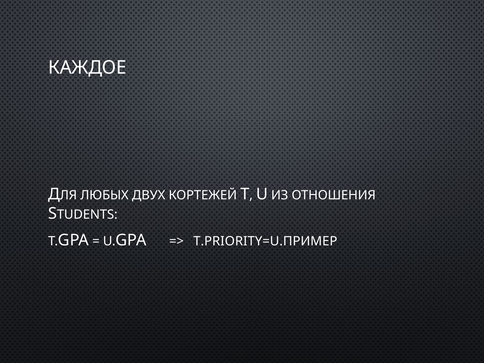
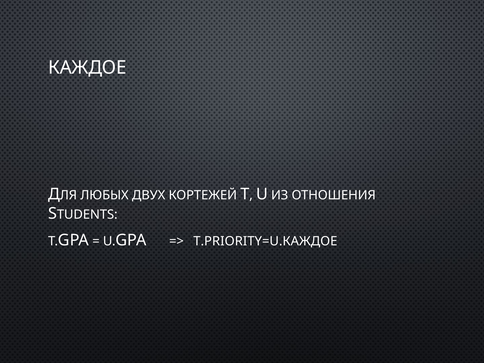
T.PRIORITY=U.ПРИМЕР: T.PRIORITY=U.ПРИМЕР -> T.PRIORITY=U.КАЖДОЕ (265, 241)
